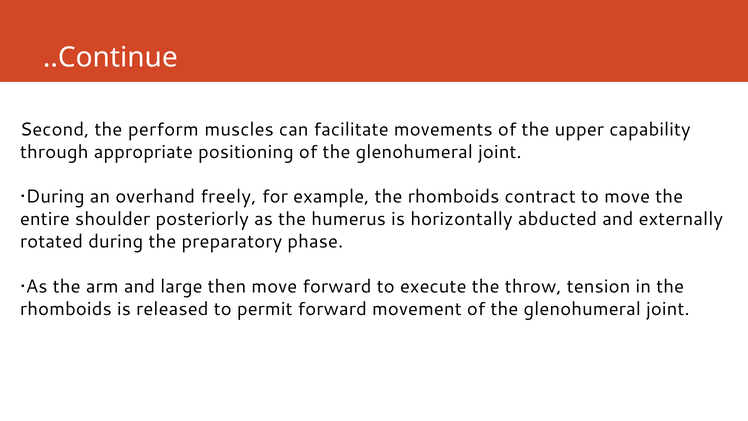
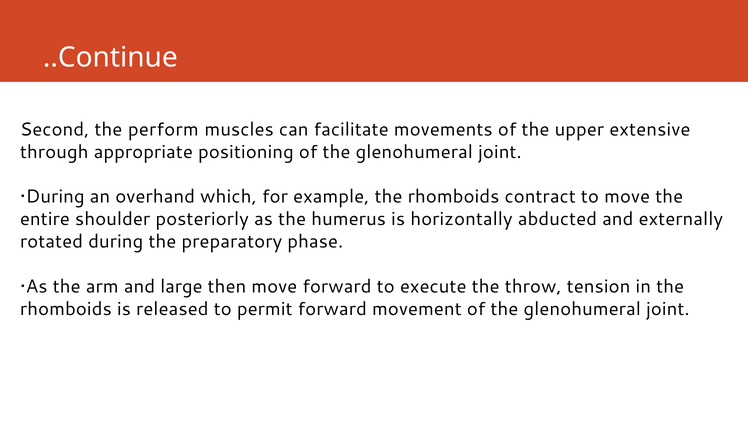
capability: capability -> extensive (650, 129)
freely: freely -> which (228, 197)
